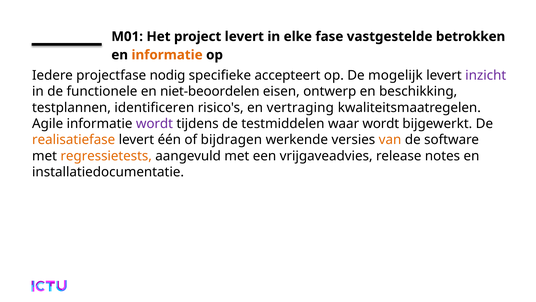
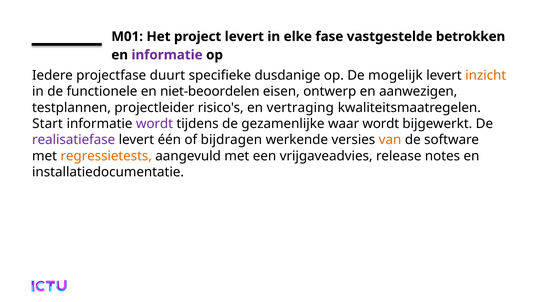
informatie colour: orange -> purple (167, 55)
nodig: nodig -> duurt (167, 75)
accepteert: accepteert -> dusdanige (287, 75)
inzicht colour: purple -> orange (486, 75)
beschikking: beschikking -> aanwezigen (418, 91)
identificeren: identificeren -> projectleider (154, 107)
Agile: Agile -> Start (48, 124)
testmiddelen: testmiddelen -> gezamenlijke (283, 124)
realisatiefase colour: orange -> purple (74, 140)
